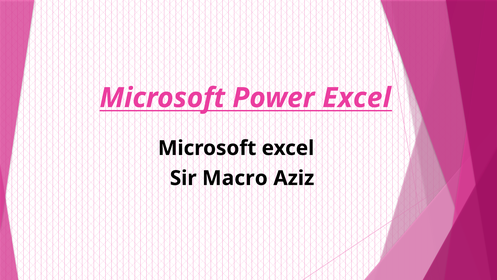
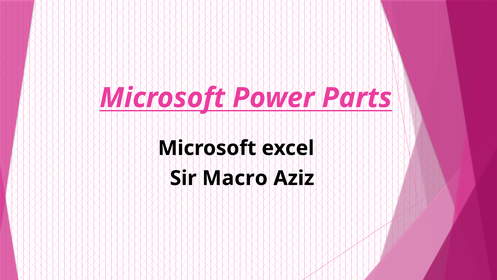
Power Excel: Excel -> Parts (357, 98)
